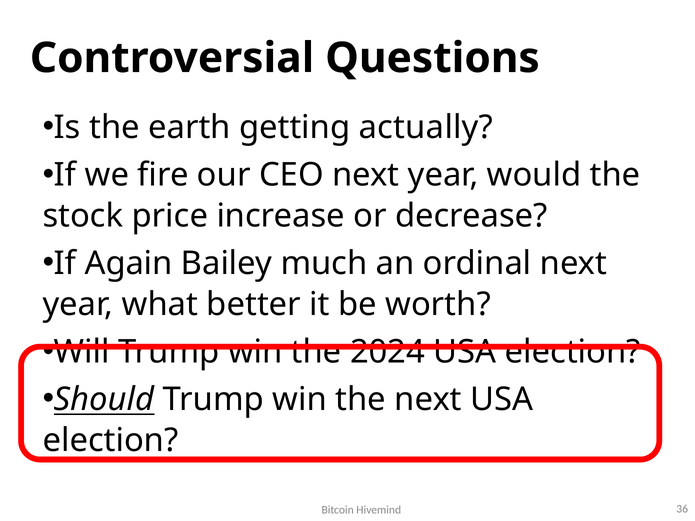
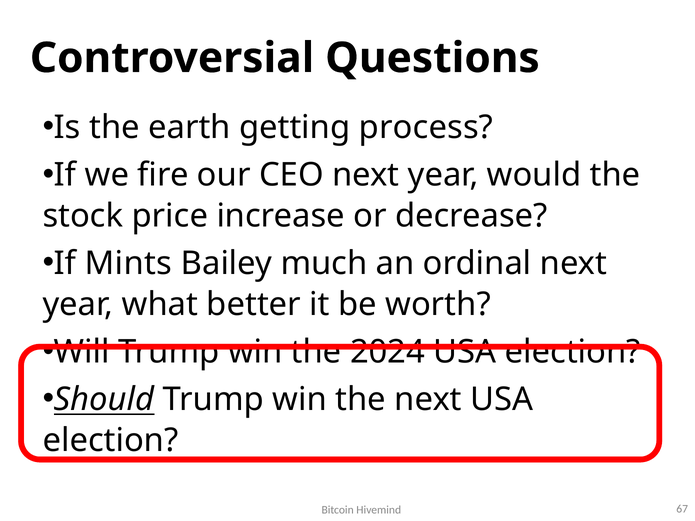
actually: actually -> process (426, 128)
Again: Again -> Mints (128, 264)
36: 36 -> 67 (682, 509)
